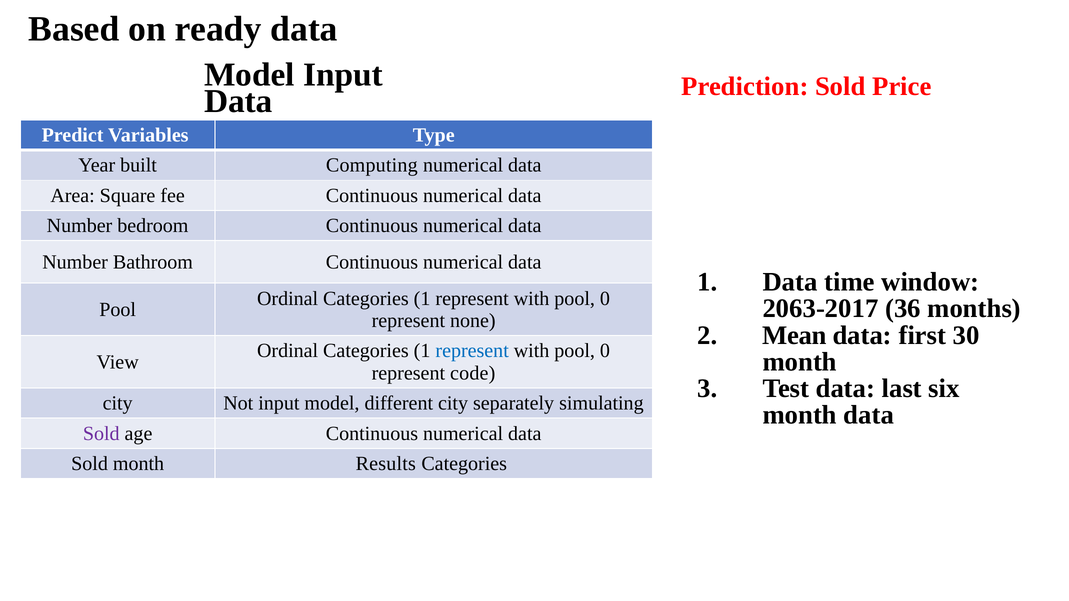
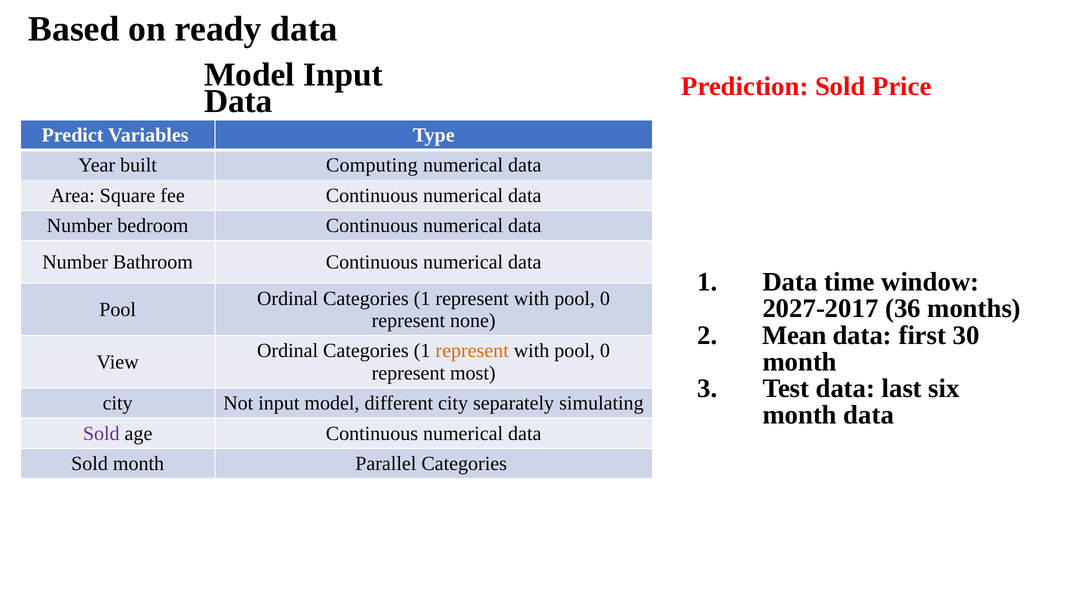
2063-2017: 2063-2017 -> 2027-2017 (821, 309)
represent colour: blue -> orange (472, 351)
code: code -> most (473, 373)
Results: Results -> Parallel (386, 464)
